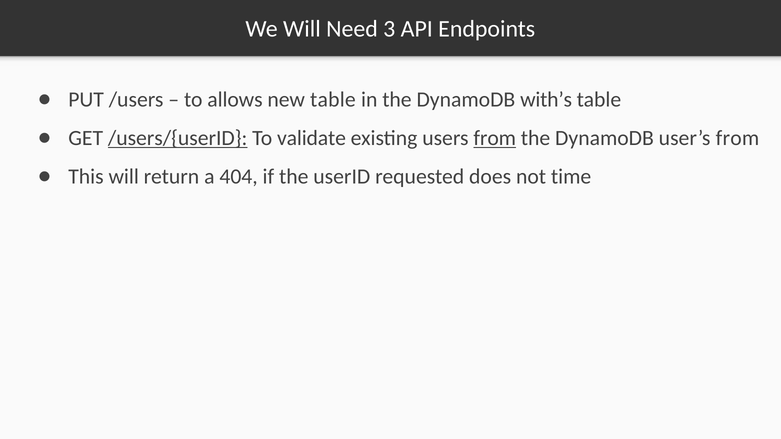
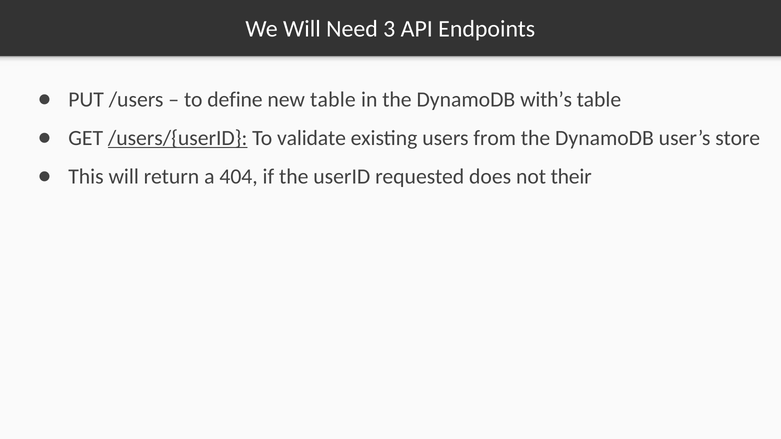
allows: allows -> define (235, 100)
from underline: present -> none (495, 138)
user’s from: from -> store (738, 138)
time: time -> their (571, 177)
